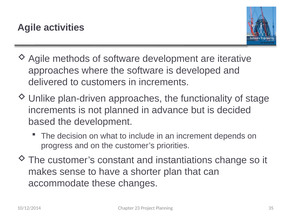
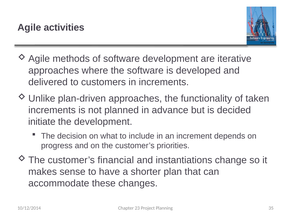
stage: stage -> taken (257, 99)
based: based -> initiate (42, 122)
constant: constant -> financial (116, 160)
